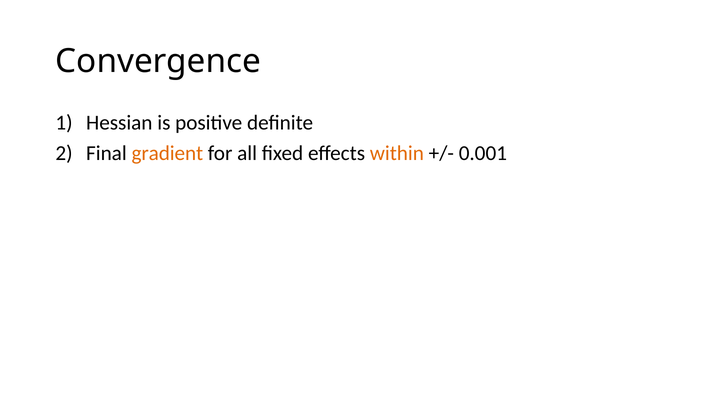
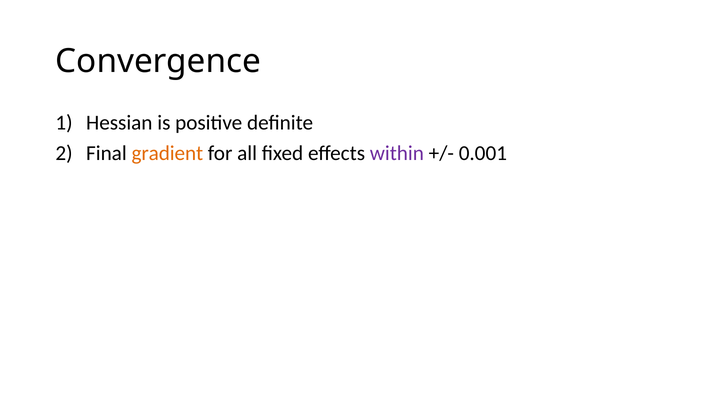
within colour: orange -> purple (397, 153)
